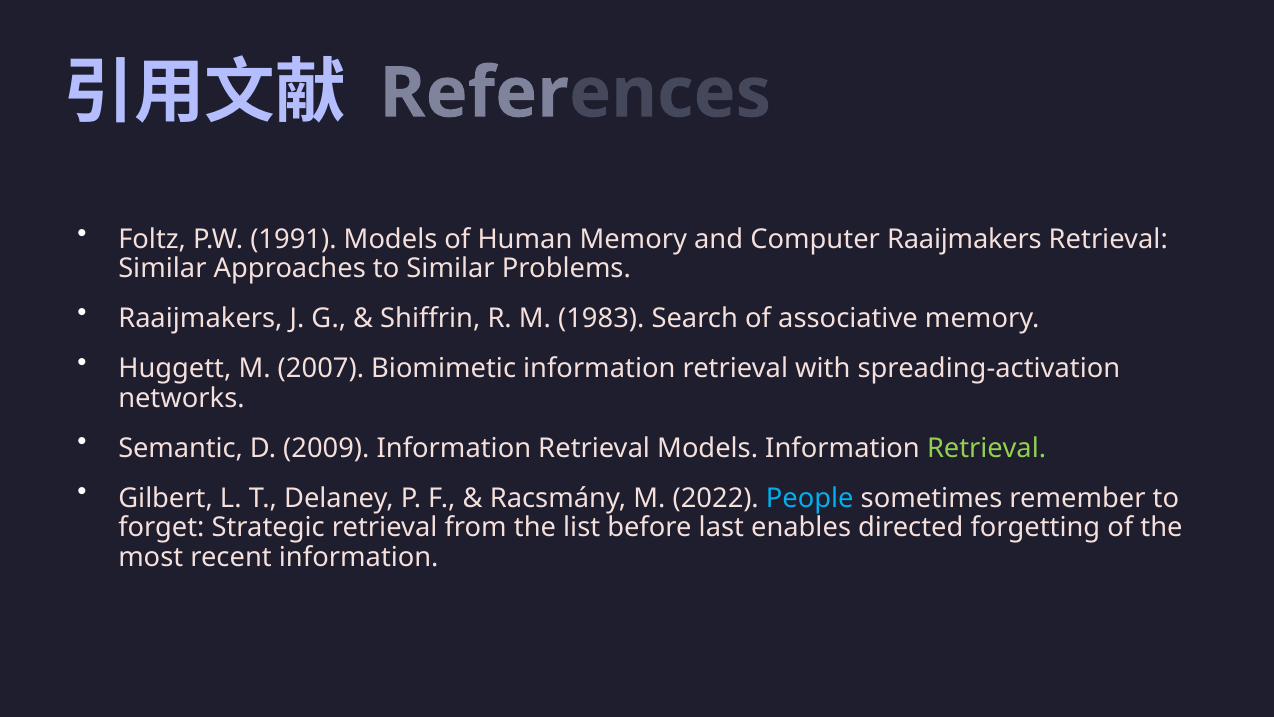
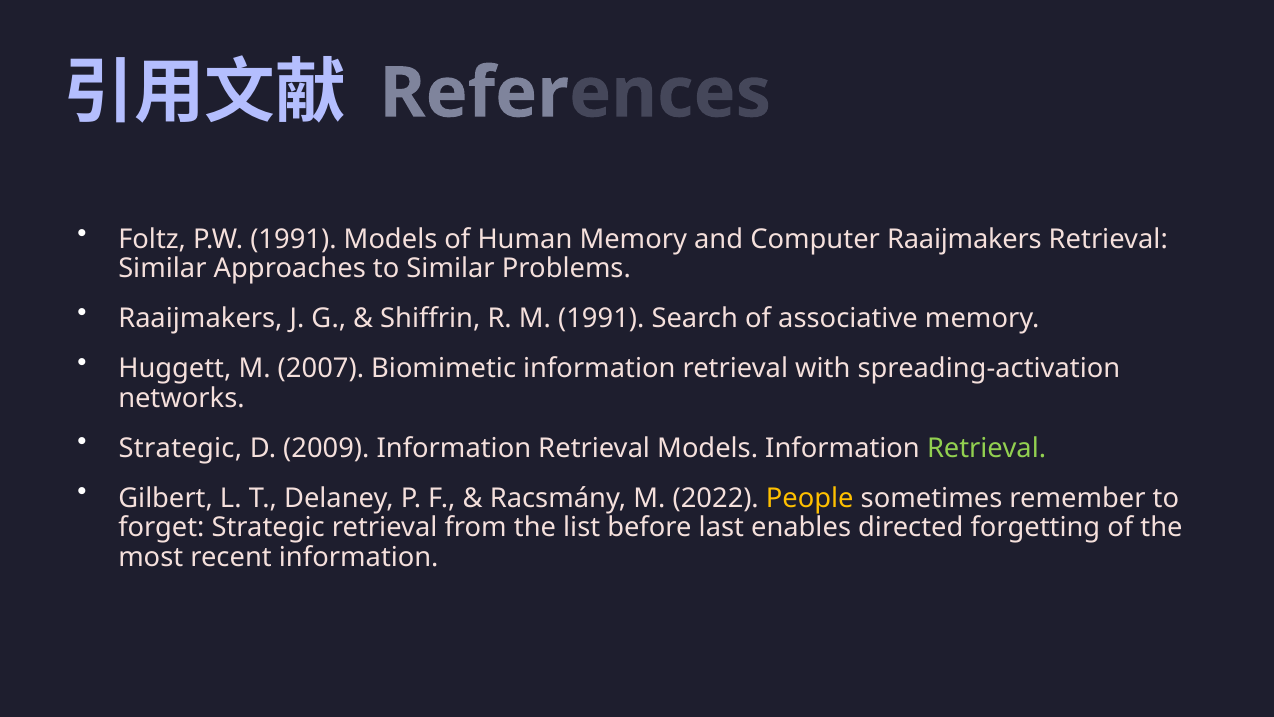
M 1983: 1983 -> 1991 (601, 319)
Semantic: Semantic -> Strategic (180, 448)
People colour: light blue -> yellow (810, 498)
